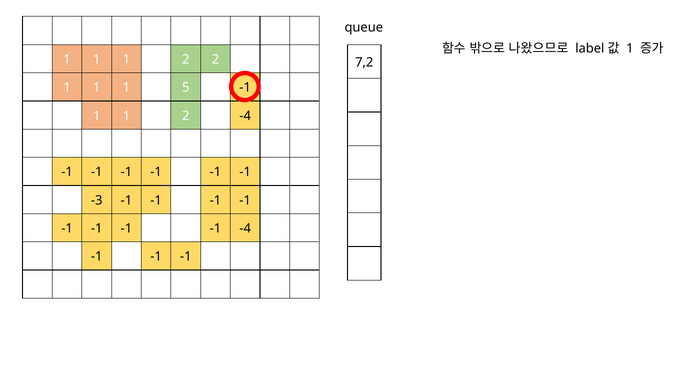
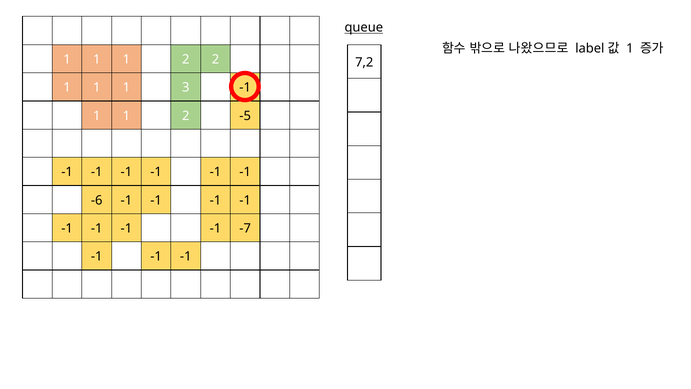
queue underline: none -> present (364, 28)
5: 5 -> 3 (186, 88)
2 -4: -4 -> -5 (245, 116)
-3: -3 -> -6 (97, 200)
-1 -4: -4 -> -7 (245, 228)
